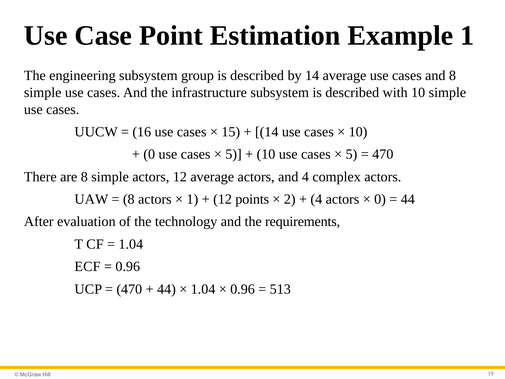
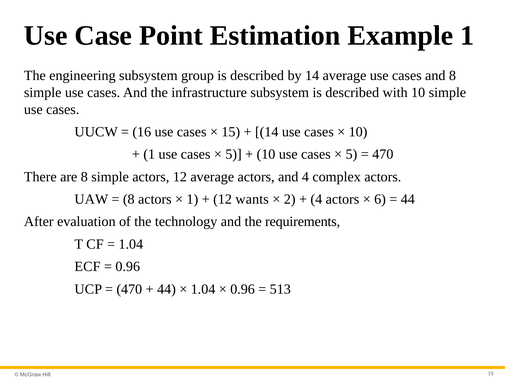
0: 0 -> 1 (149, 154)
points: points -> wants (252, 199)
0: 0 -> 6 (380, 199)
